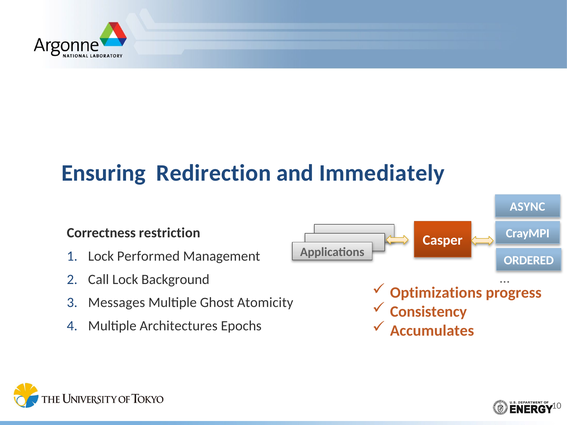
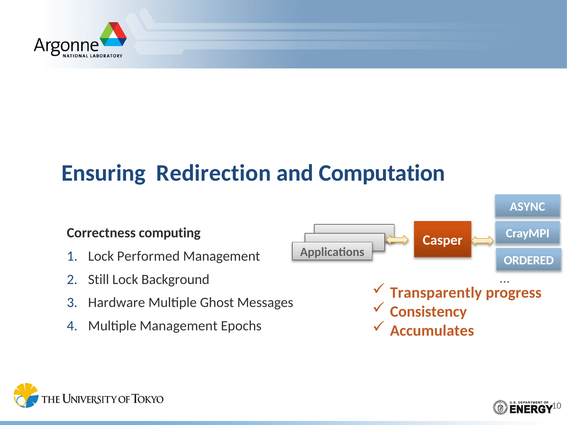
Immediately: Immediately -> Computation (382, 173)
restriction: restriction -> computing (170, 233)
Call: Call -> Still (99, 280)
Optimizations: Optimizations -> Transparently (436, 293)
Messages: Messages -> Hardware (117, 303)
Atomicity: Atomicity -> Messages (265, 303)
Multiple Architectures: Architectures -> Management (179, 326)
